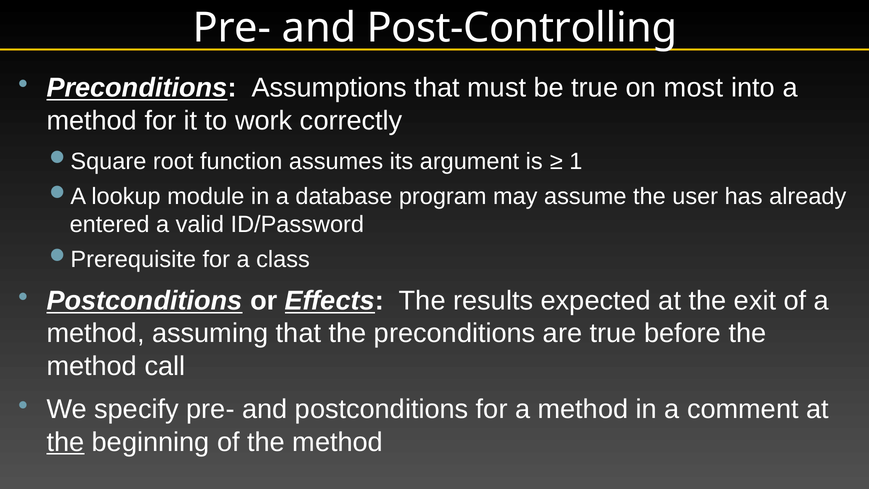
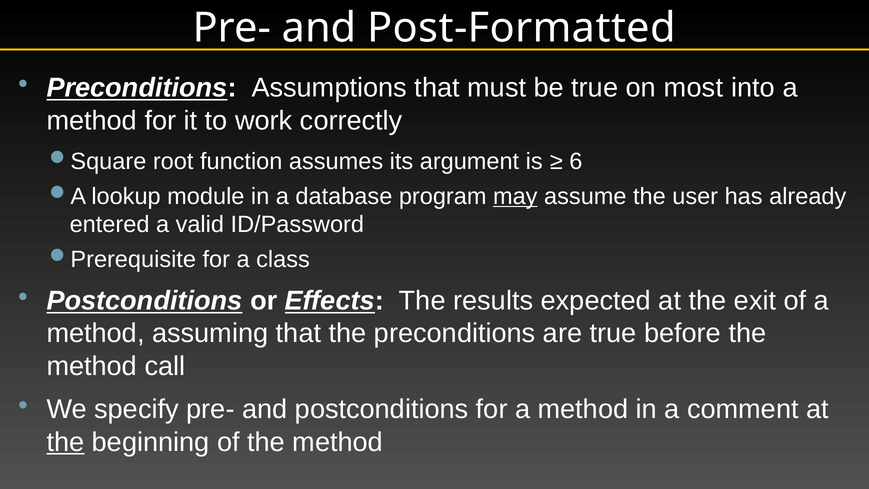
Post-Controlling: Post-Controlling -> Post-Formatted (522, 28)
1: 1 -> 6 (576, 162)
may underline: none -> present (515, 196)
